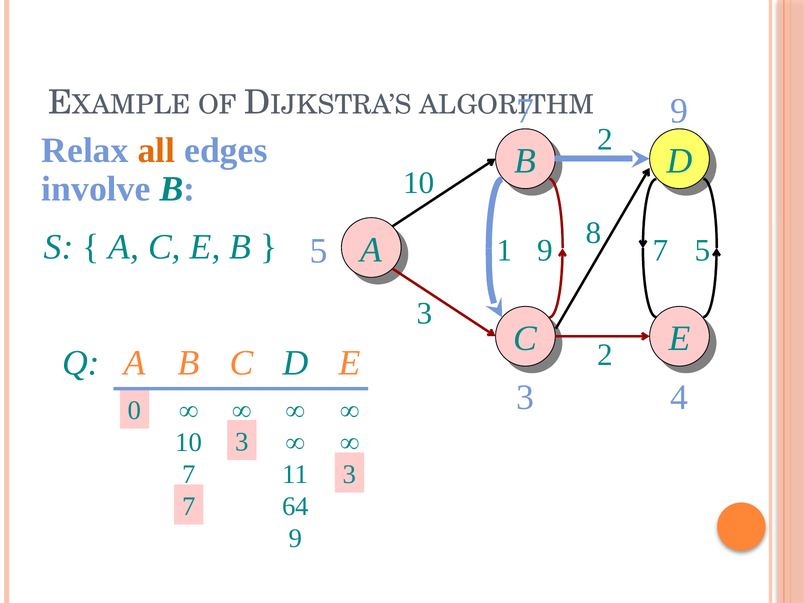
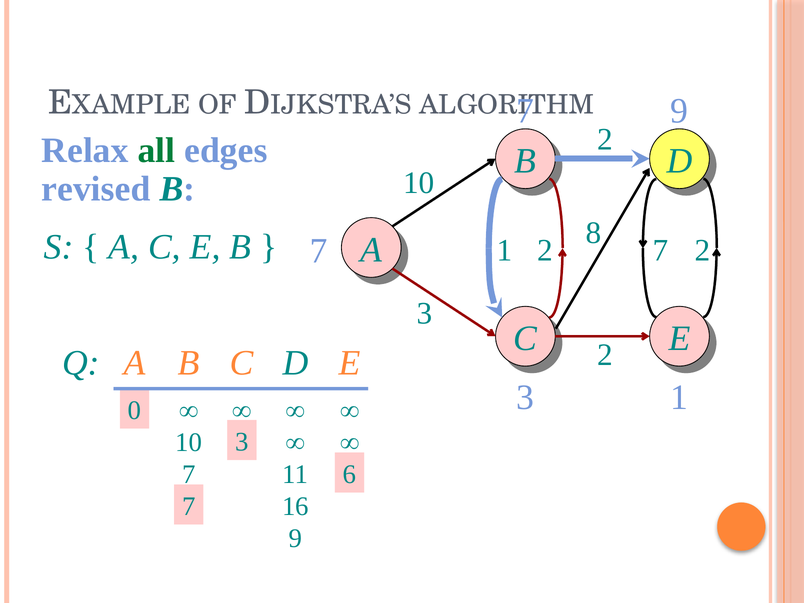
all colour: orange -> green (156, 150)
involve: involve -> revised (96, 189)
5: 5 -> 7 (318, 251)
1 9: 9 -> 2 (545, 250)
7 5: 5 -> 2 (702, 250)
4: 4 -> 1 (679, 398)
11 3: 3 -> 6 (350, 474)
64: 64 -> 16 (295, 506)
